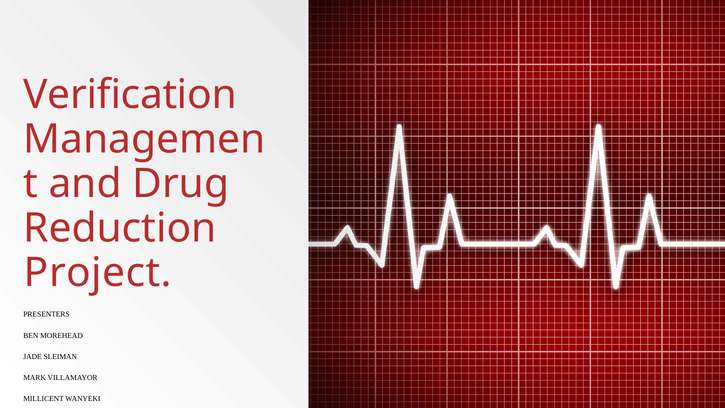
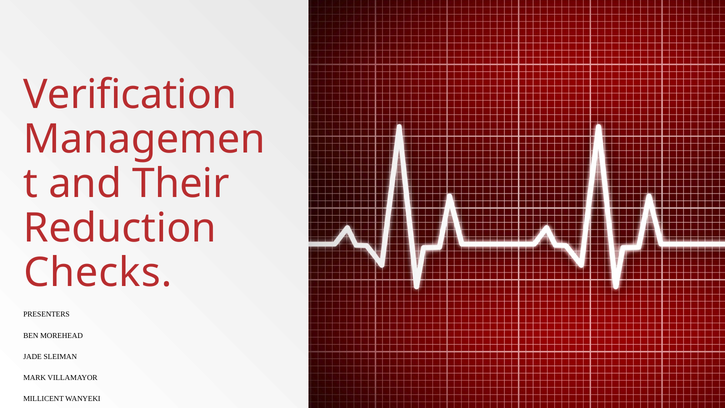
Drug: Drug -> Their (181, 184)
Project: Project -> Checks (98, 273)
